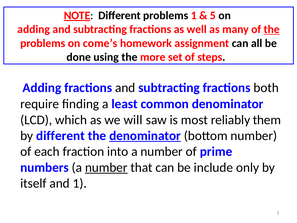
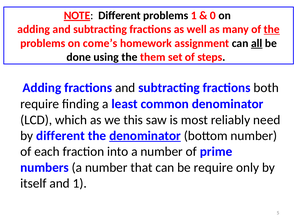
5: 5 -> 0 (213, 15)
all underline: none -> present (257, 43)
more: more -> them (153, 57)
will: will -> this (133, 120)
them: them -> need (267, 120)
number underline: present -> none (106, 167)
be include: include -> require (213, 167)
